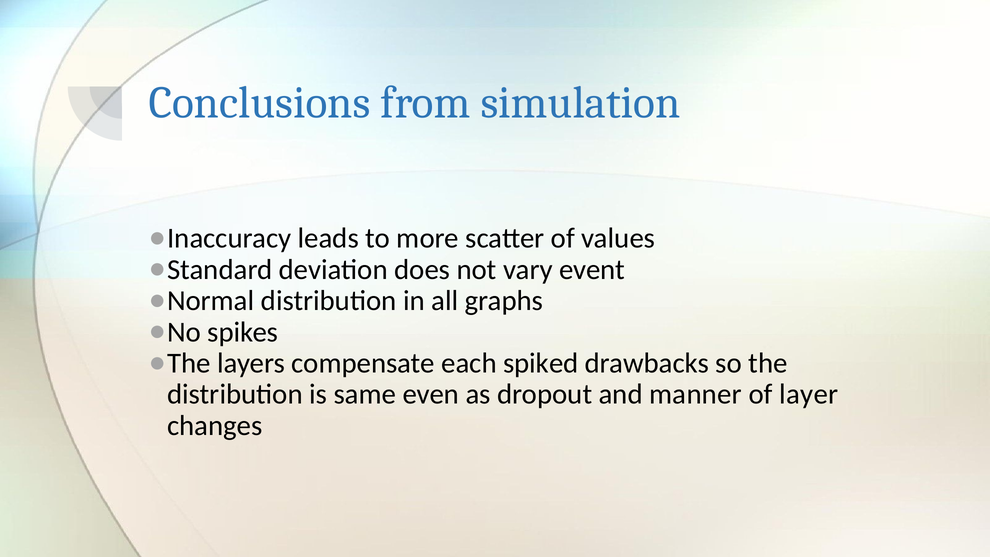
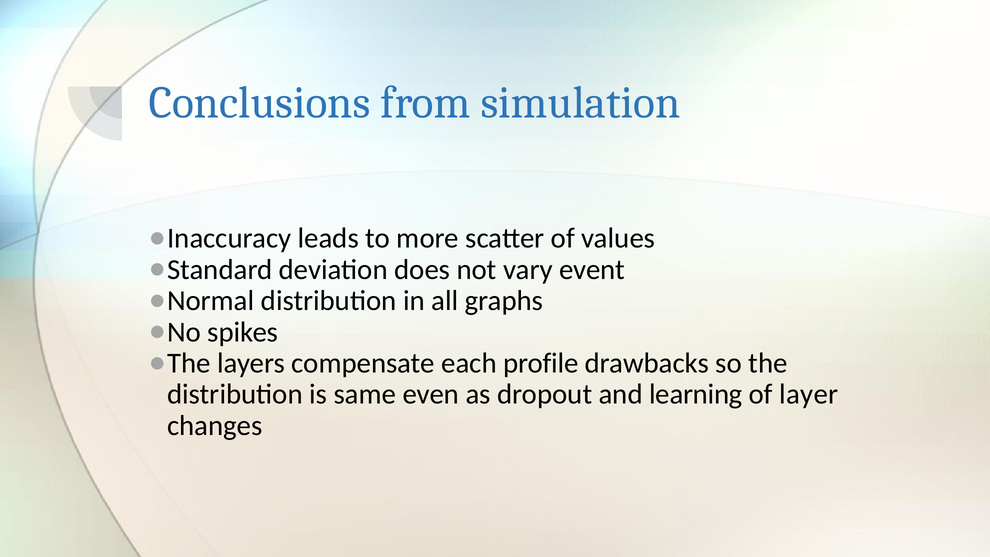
spiked: spiked -> profile (541, 363)
manner: manner -> learning (696, 394)
